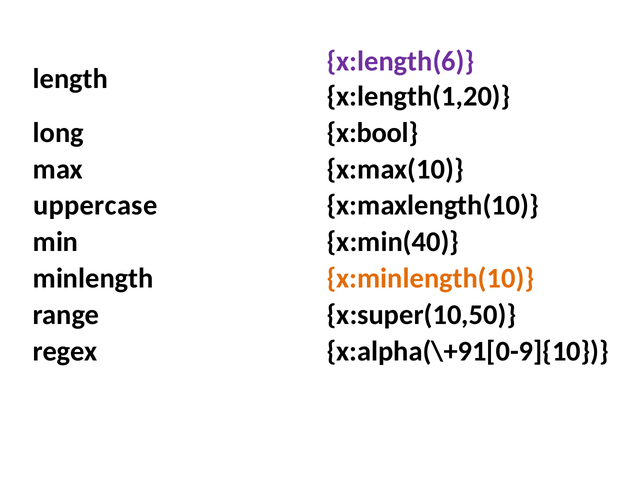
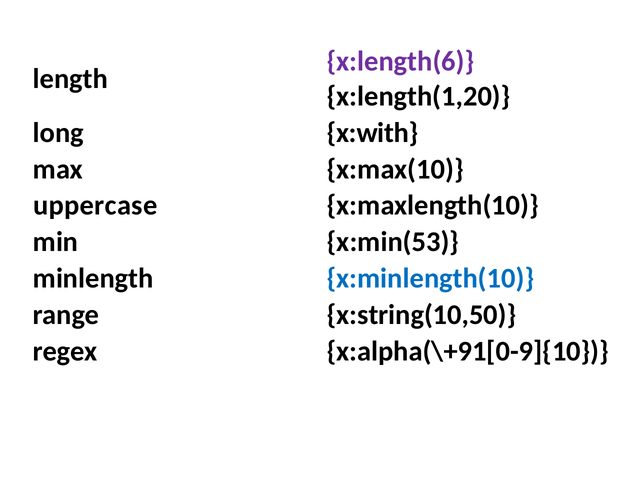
x:bool: x:bool -> x:with (373, 133)
x:min(40: x:min(40 -> x:min(53 (393, 242)
x:minlength(10 colour: orange -> blue (430, 278)
x:super(10,50: x:super(10,50 -> x:string(10,50 (422, 315)
